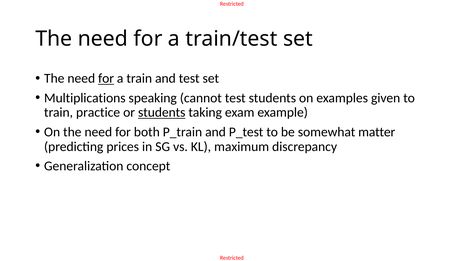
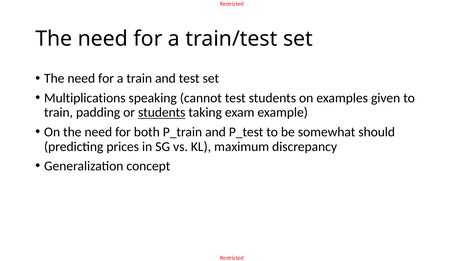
for underline: present -> none (106, 78)
practice: practice -> padding (98, 113)
matter: matter -> should (377, 132)
